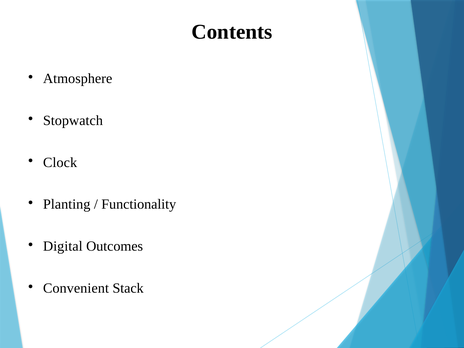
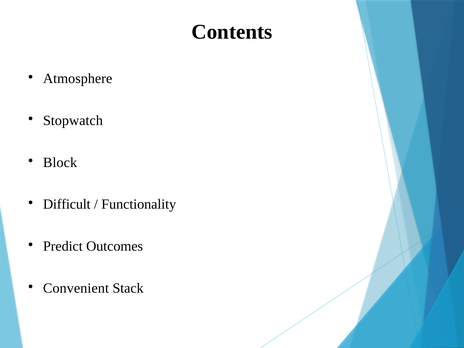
Clock: Clock -> Block (60, 162)
Planting: Planting -> Difficult (67, 204)
Digital: Digital -> Predict (63, 246)
